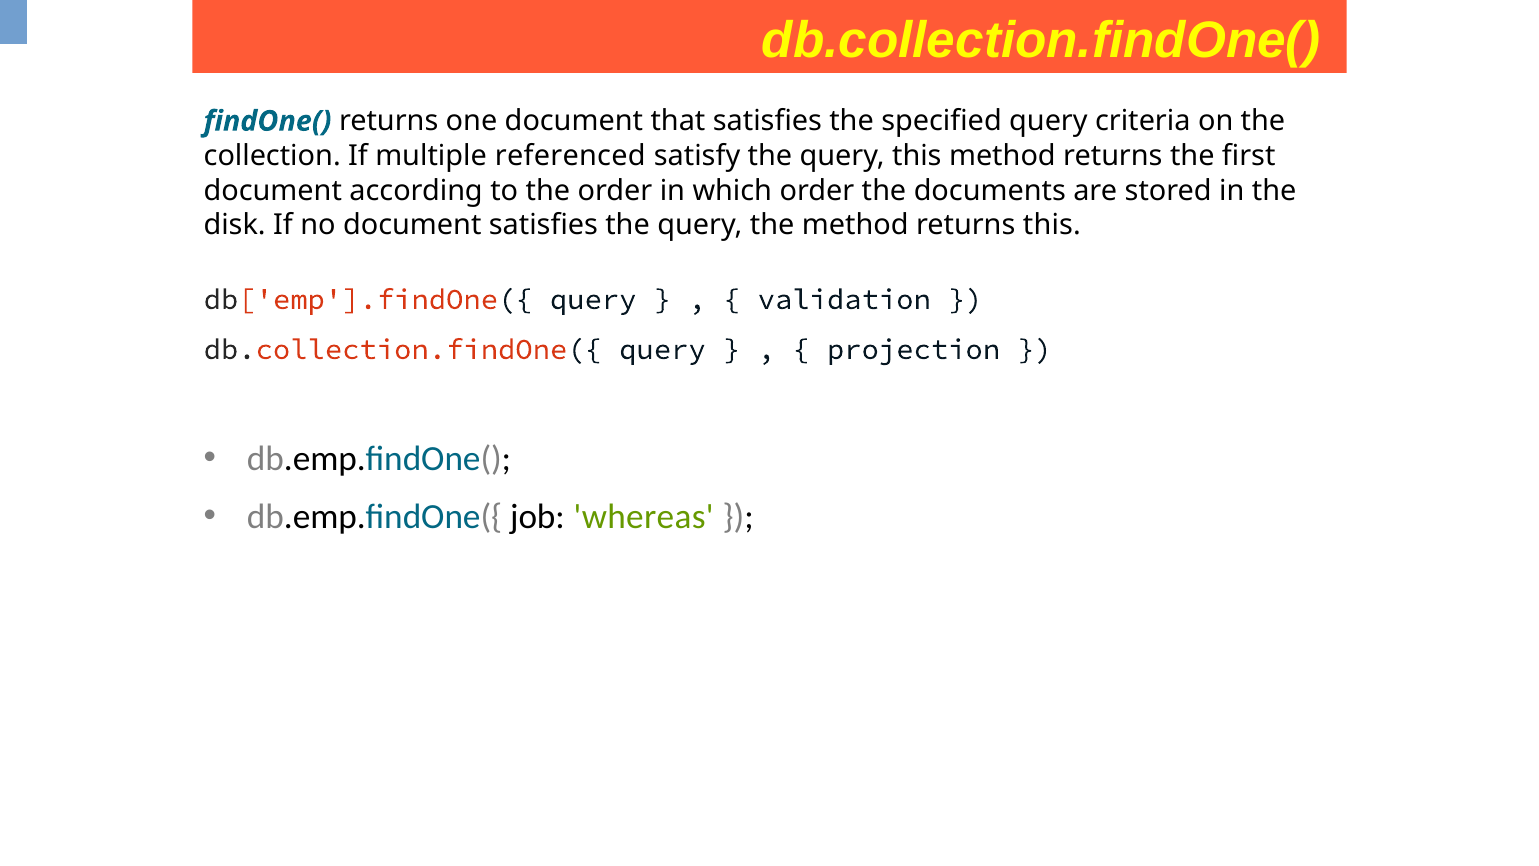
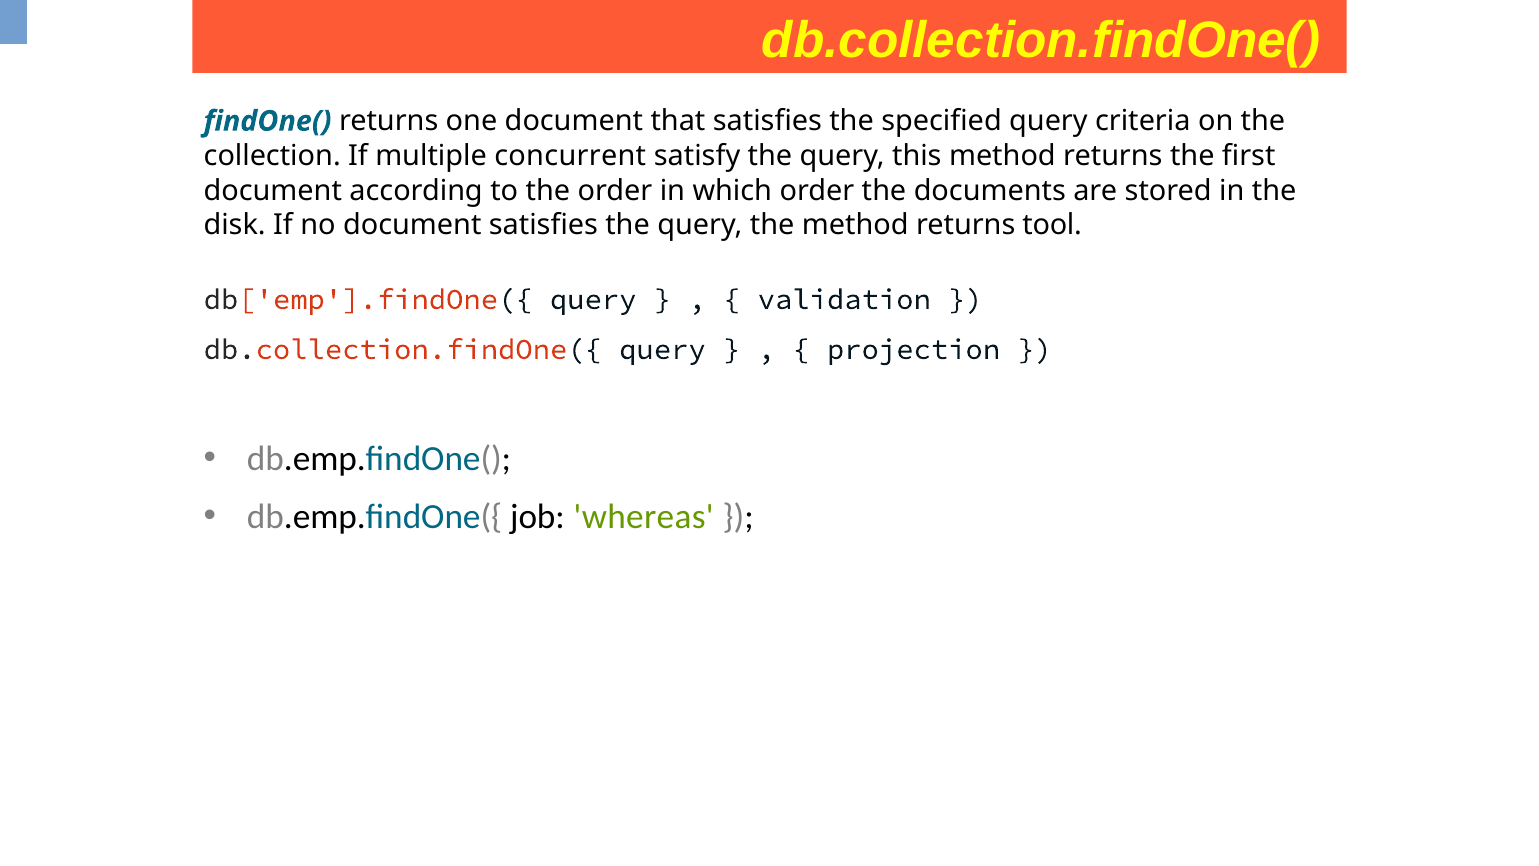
referenced: referenced -> concurrent (570, 156)
returns this: this -> tool (1052, 225)
